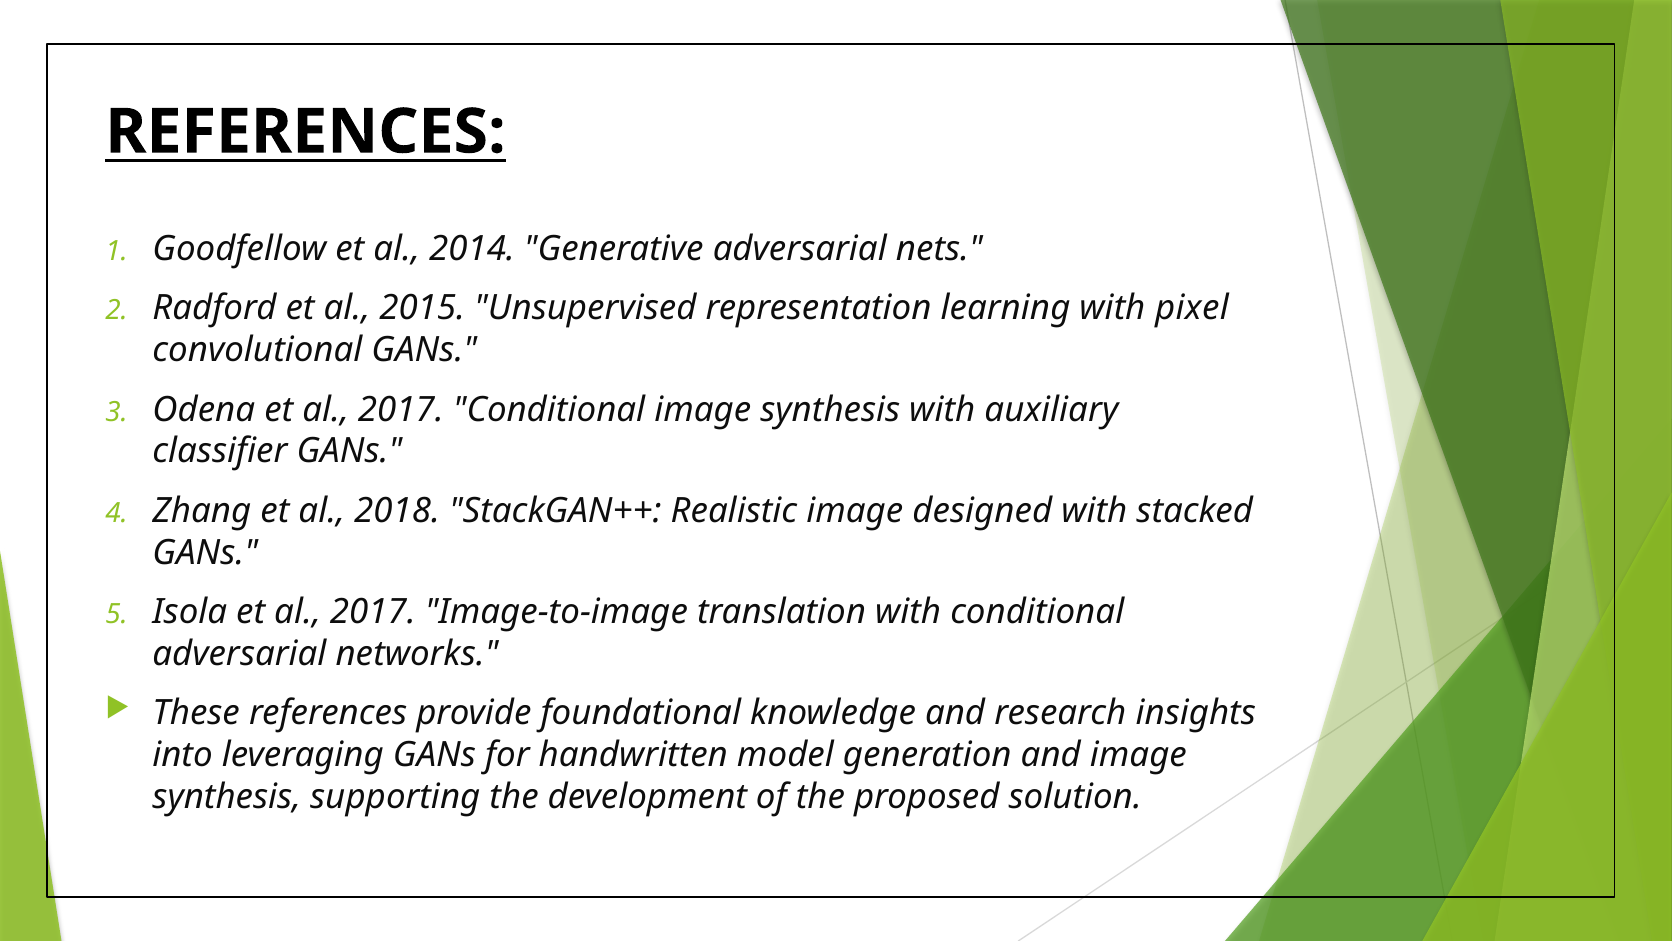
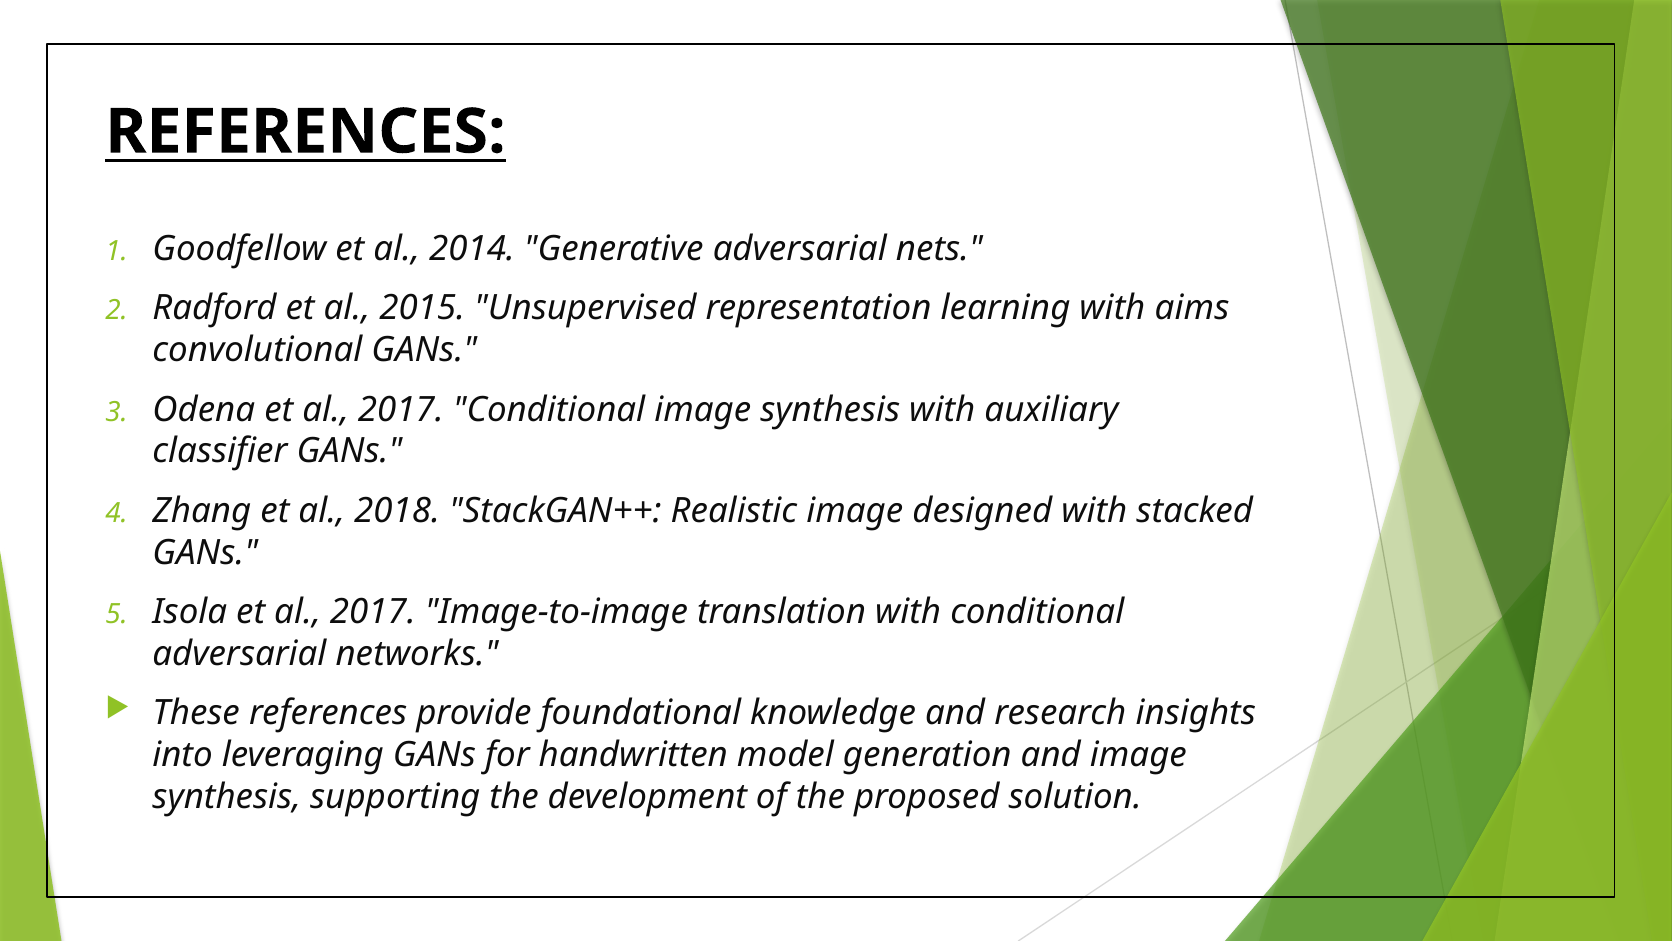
pixel: pixel -> aims (1192, 308)
